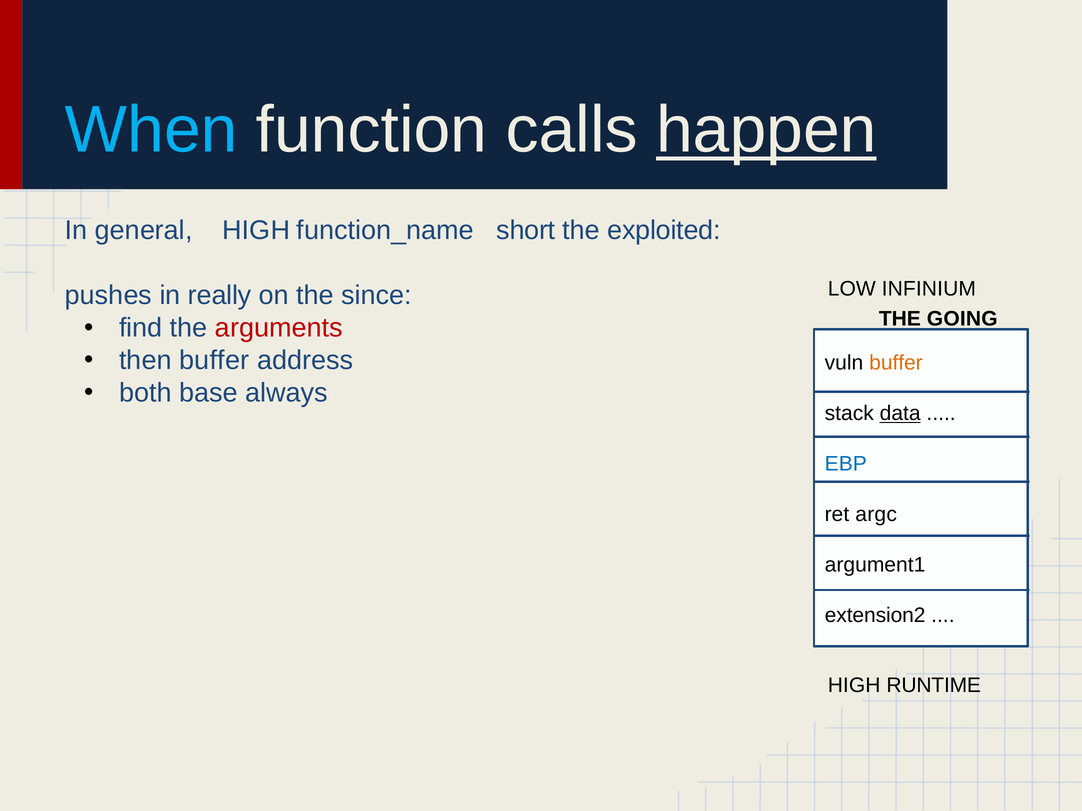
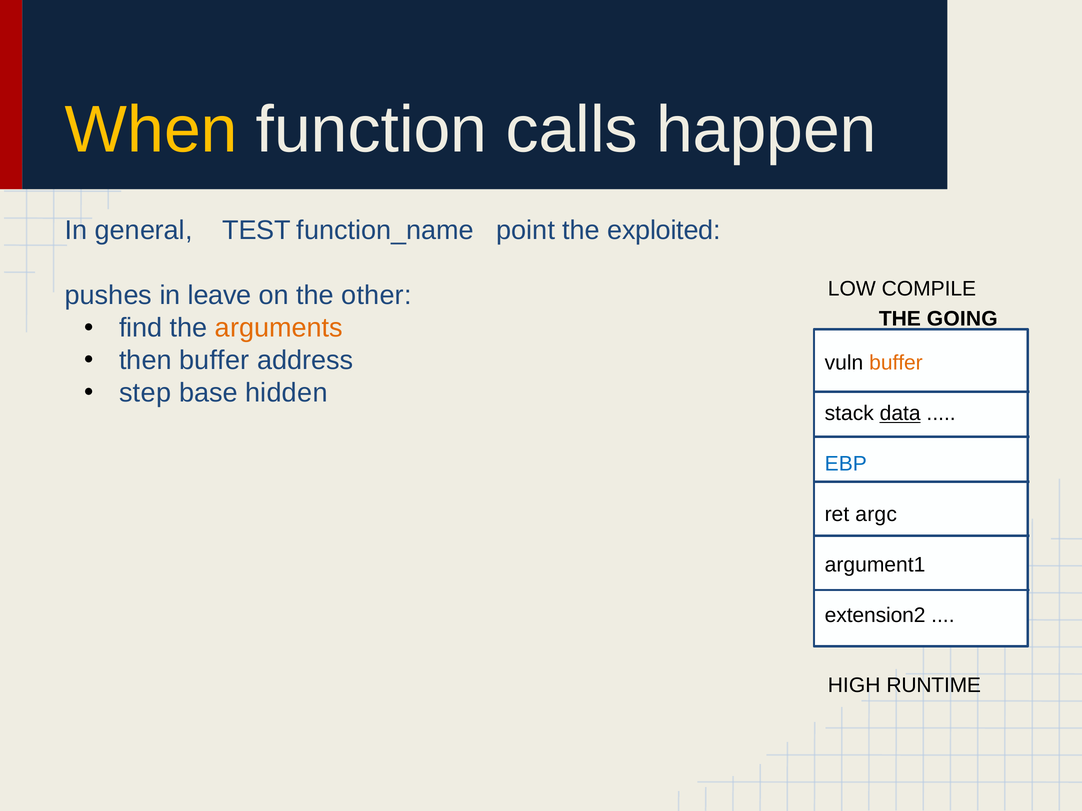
When colour: light blue -> yellow (151, 130)
happen underline: present -> none (766, 130)
general HIGH: HIGH -> TEST (256, 231)
short: short -> point (526, 231)
INFINIUM: INFINIUM -> COMPILE (929, 289)
really: really -> leave (220, 296)
since: since -> other (376, 296)
arguments colour: red -> orange (279, 328)
both: both -> step (145, 393)
always: always -> hidden (286, 393)
